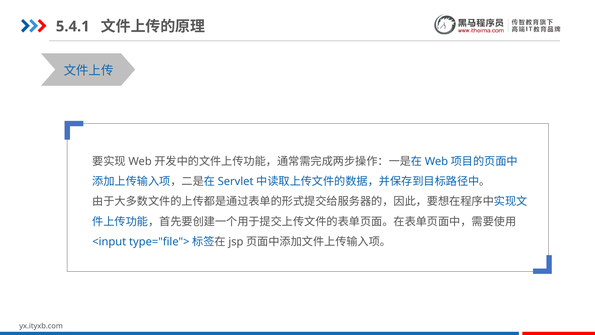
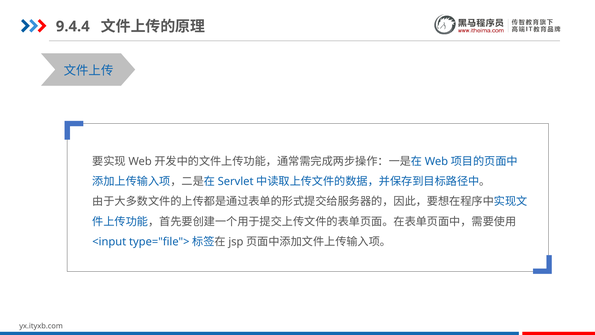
5.4.1: 5.4.1 -> 9.4.4 (73, 26)
